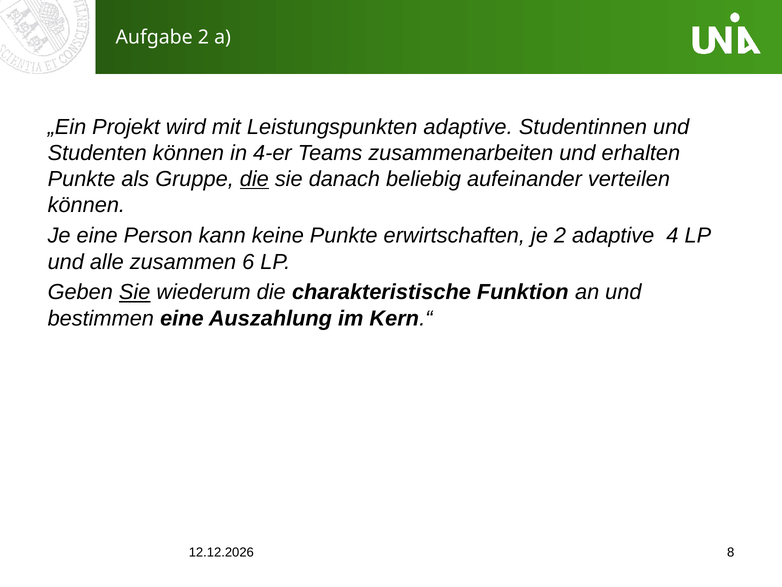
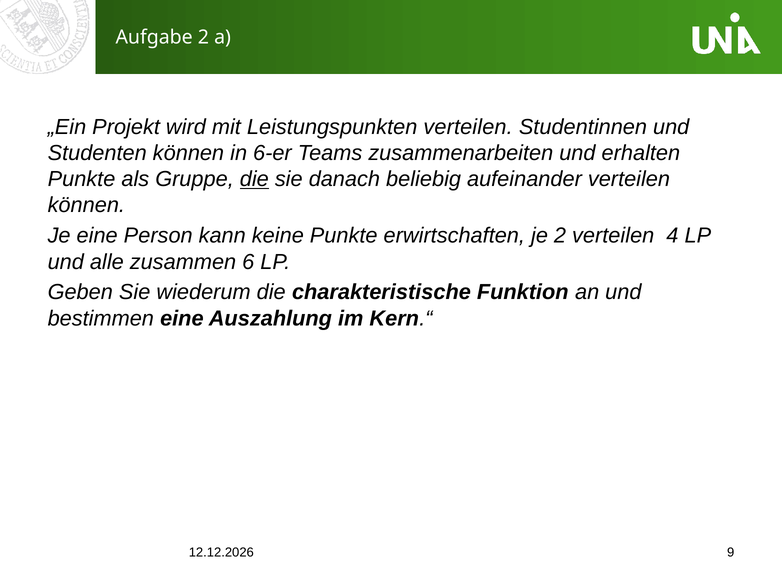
Leistungspunkten adaptive: adaptive -> verteilen (468, 127)
4-er: 4-er -> 6-er (272, 153)
2 adaptive: adaptive -> verteilen (613, 236)
Sie underline: present -> none (135, 292)
8: 8 -> 9 (731, 552)
